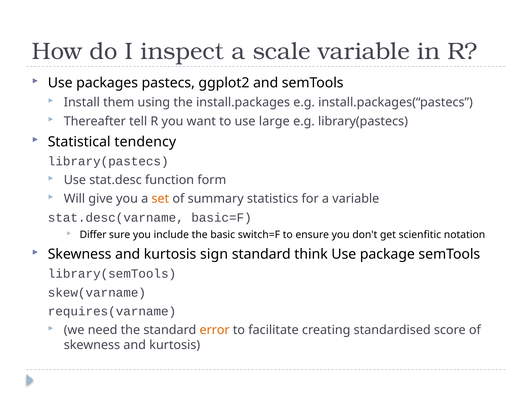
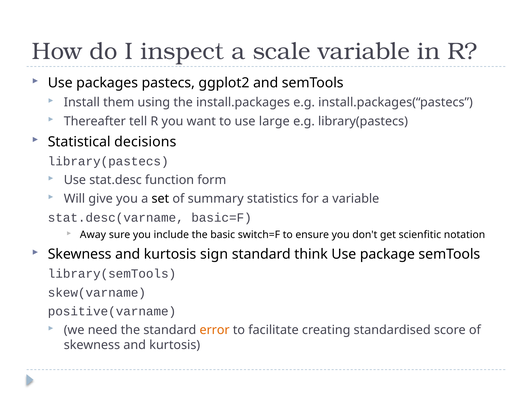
tendency: tendency -> decisions (145, 142)
set colour: orange -> black (160, 199)
Differ: Differ -> Away (93, 235)
requires(varname: requires(varname -> positive(varname (112, 311)
